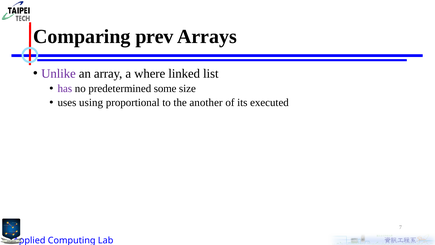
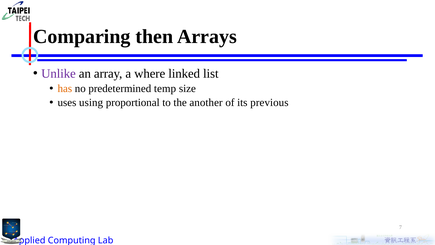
prev: prev -> then (154, 37)
has colour: purple -> orange (65, 89)
some: some -> temp (165, 89)
executed: executed -> previous (269, 103)
